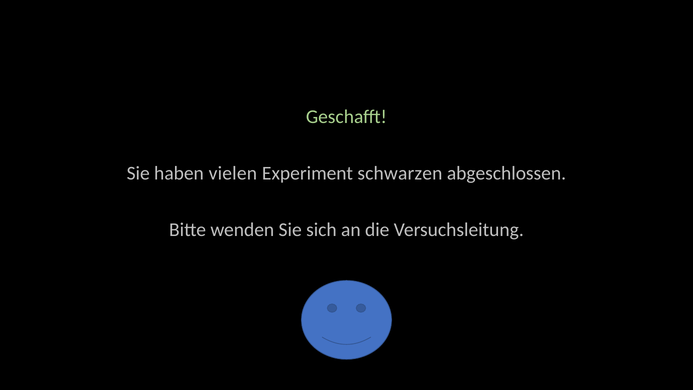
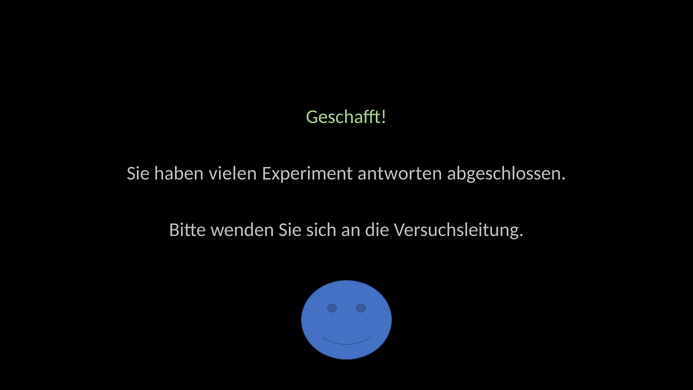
schwarzen: schwarzen -> antworten (400, 173)
